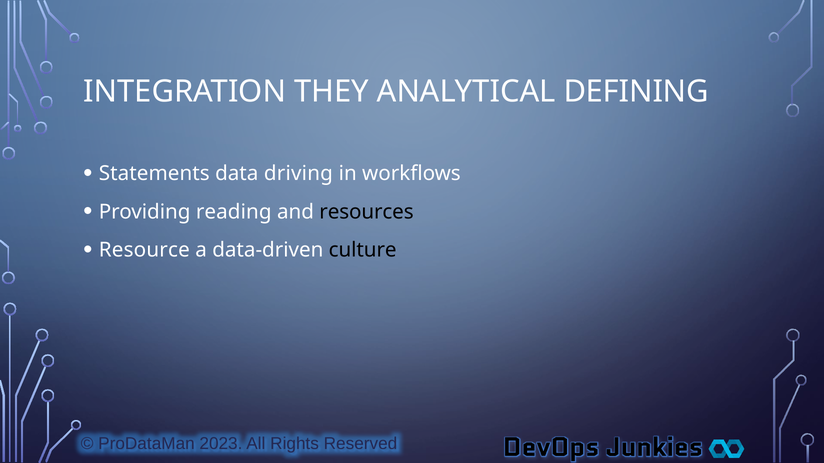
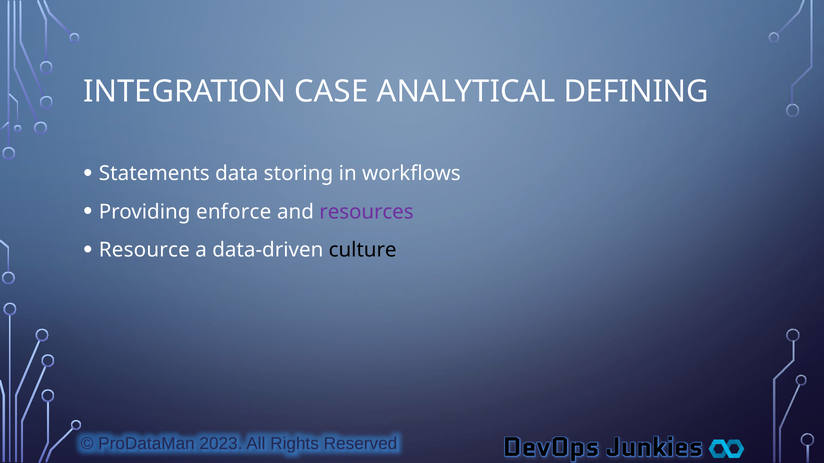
THEY: THEY -> CASE (331, 92)
driving: driving -> storing (298, 174)
reading: reading -> enforce (234, 212)
resources colour: black -> purple (366, 212)
